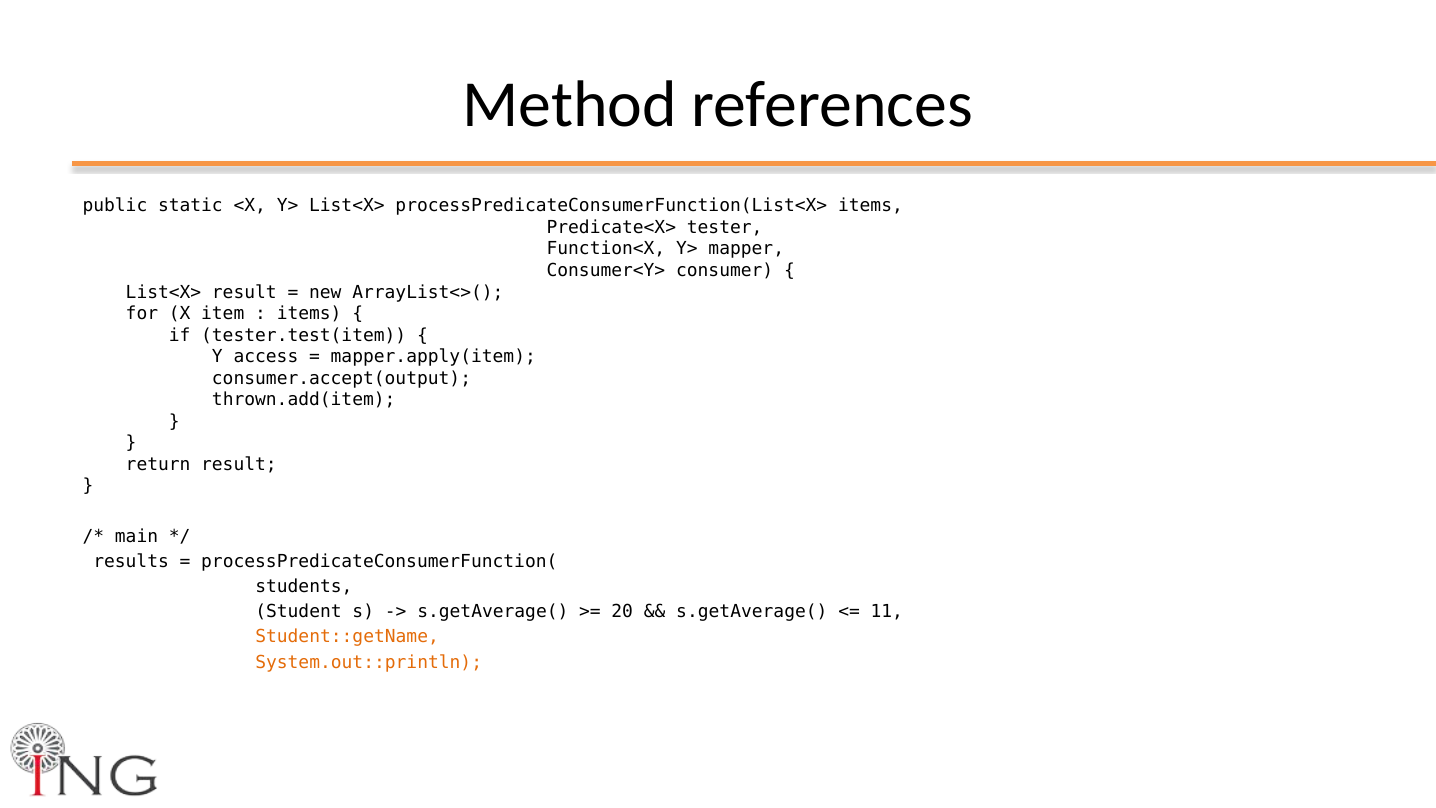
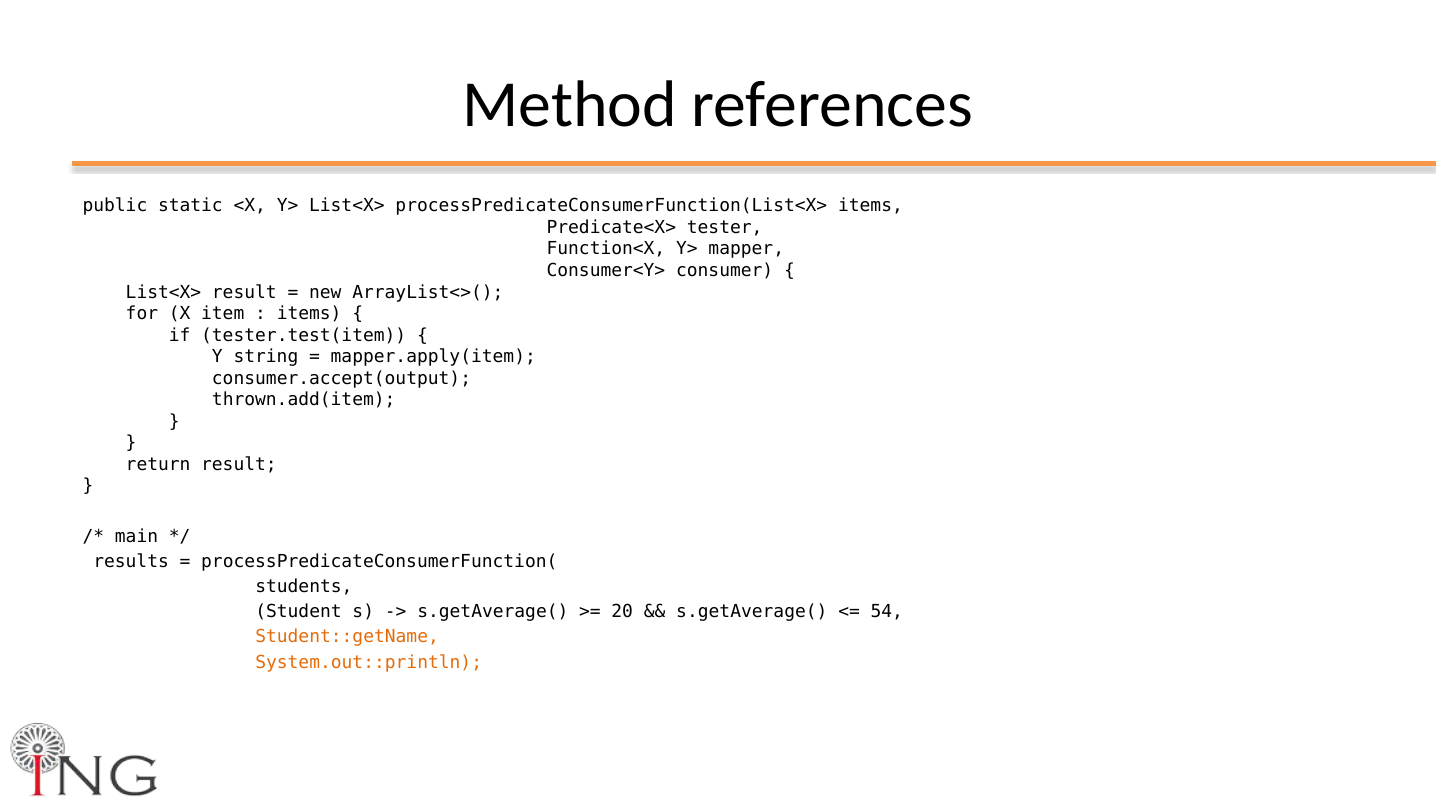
access: access -> string (266, 357)
11: 11 -> 54 (887, 612)
